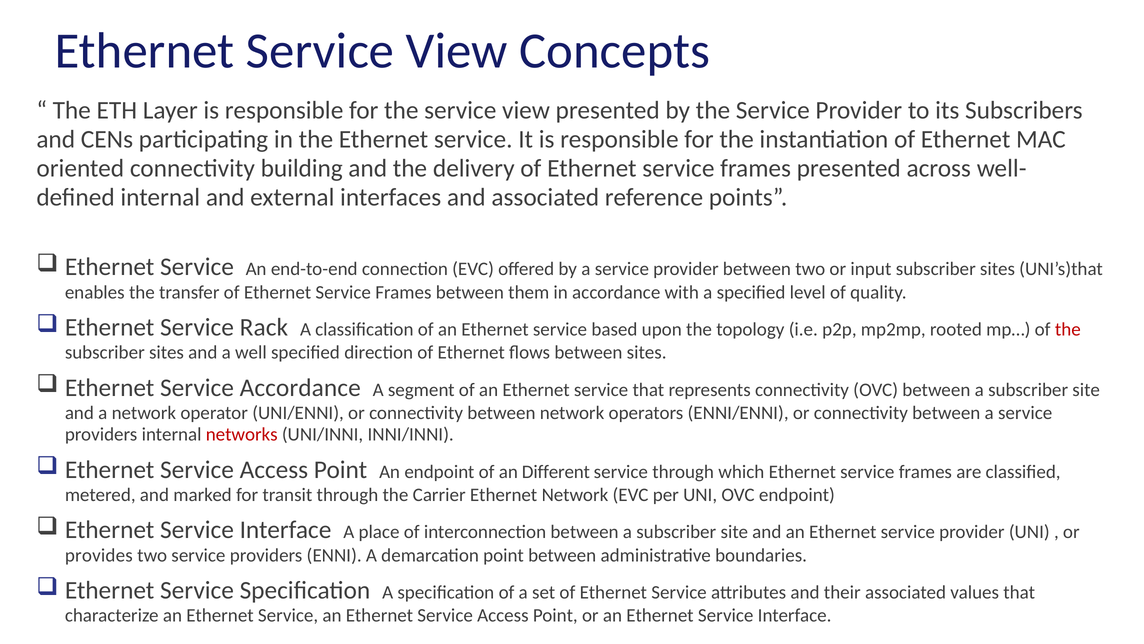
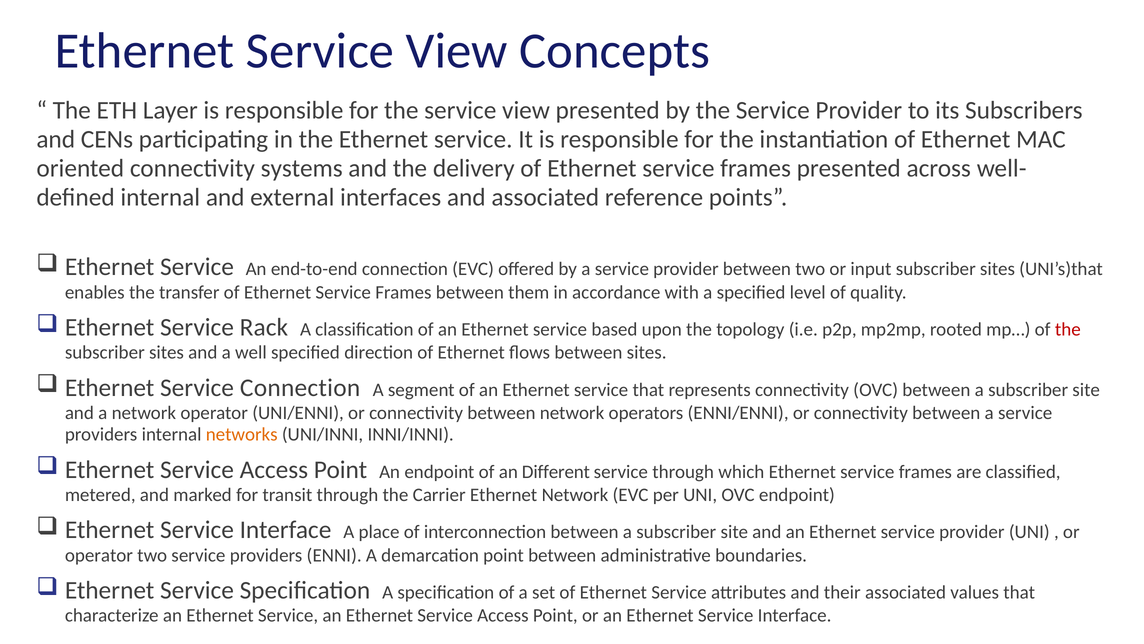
building: building -> systems (302, 168)
Service Accordance: Accordance -> Connection (300, 387)
networks colour: red -> orange (242, 434)
provides: provides -> operator (99, 555)
